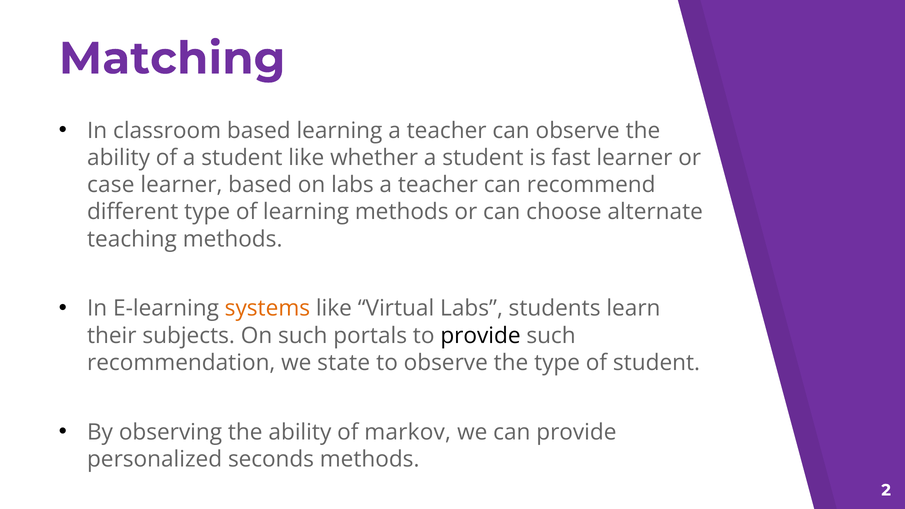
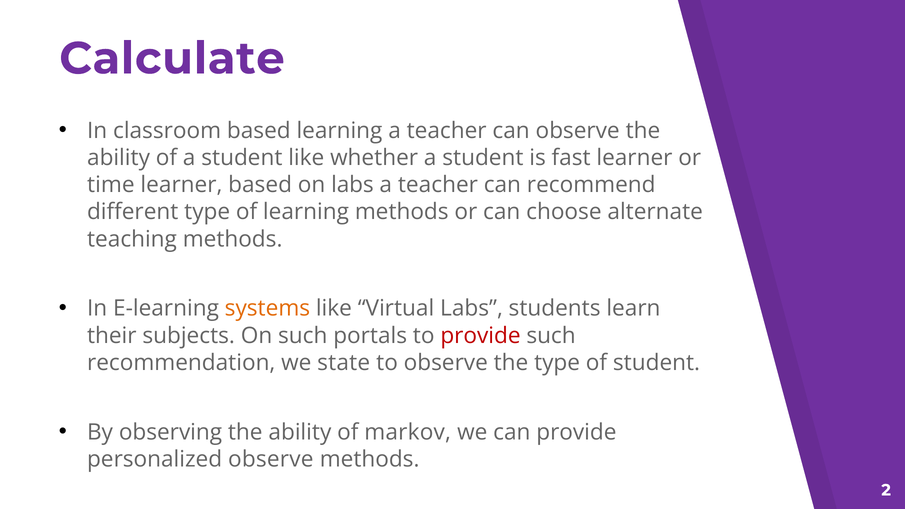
Matching: Matching -> Calculate (172, 59)
case: case -> time (111, 185)
provide colour: black -> red (480, 336)
personalized seconds: seconds -> observe (271, 459)
